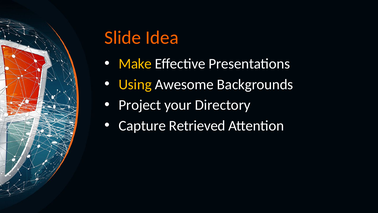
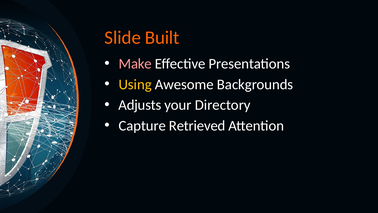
Idea: Idea -> Built (162, 37)
Make colour: yellow -> pink (135, 64)
Project: Project -> Adjusts (140, 105)
